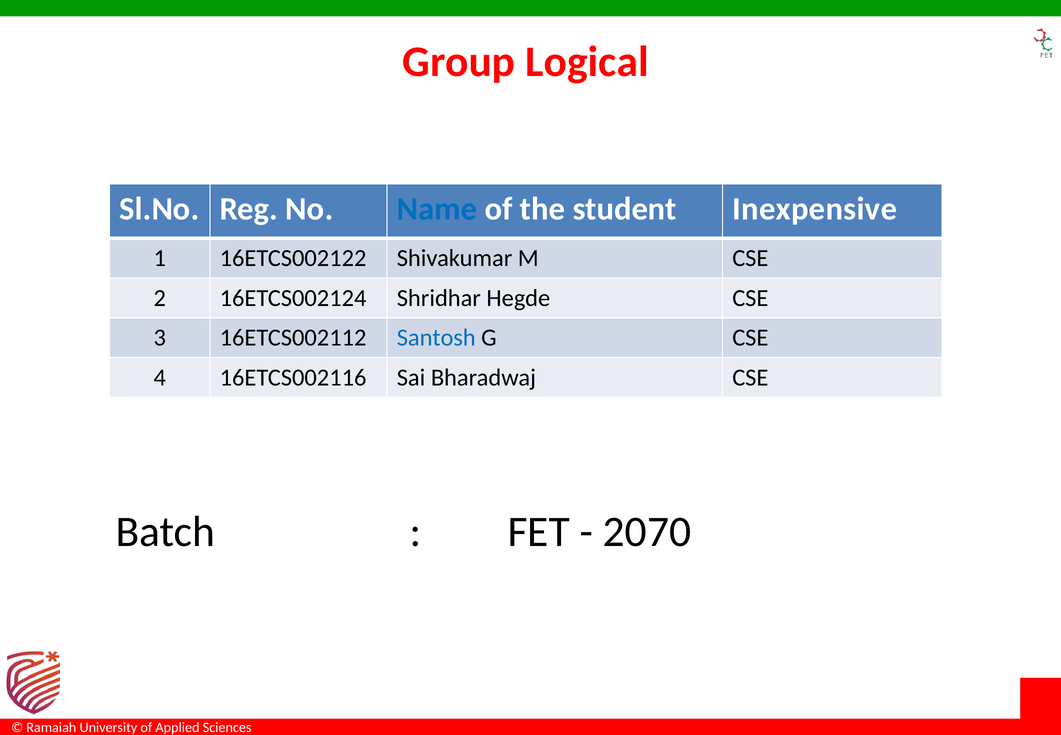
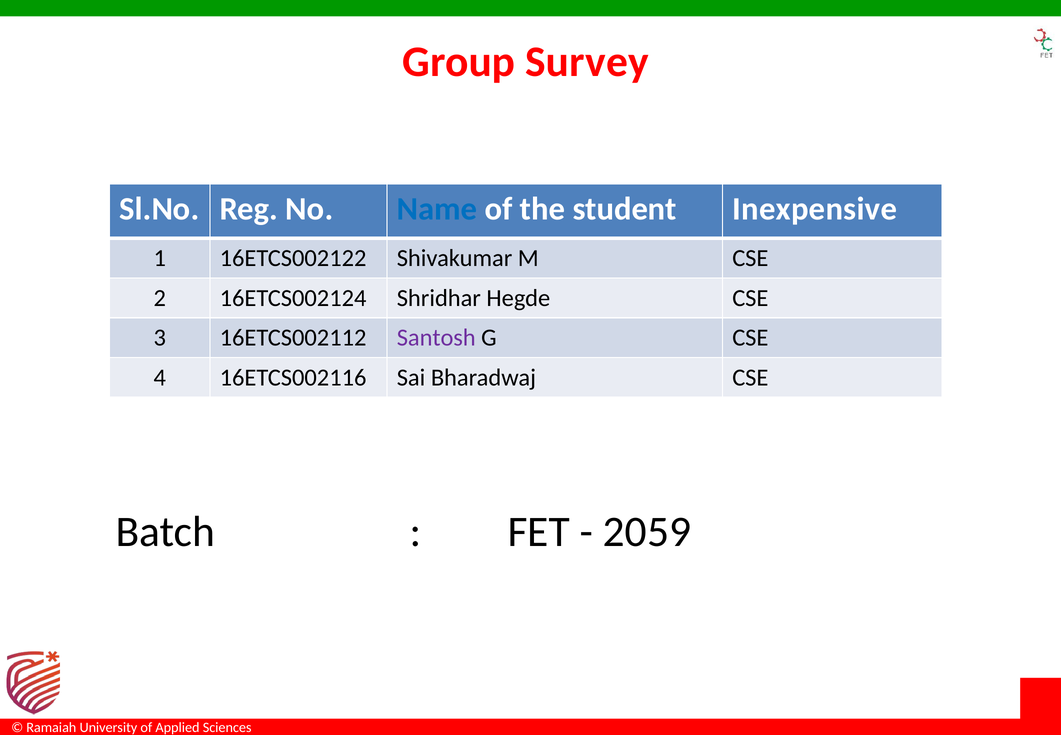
Logical: Logical -> Survey (587, 62)
Santosh colour: blue -> purple (436, 338)
2070: 2070 -> 2059 (647, 531)
